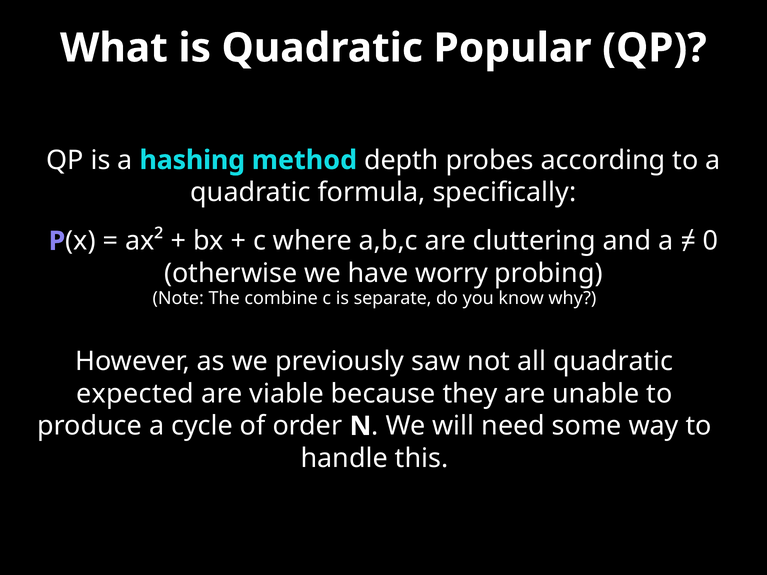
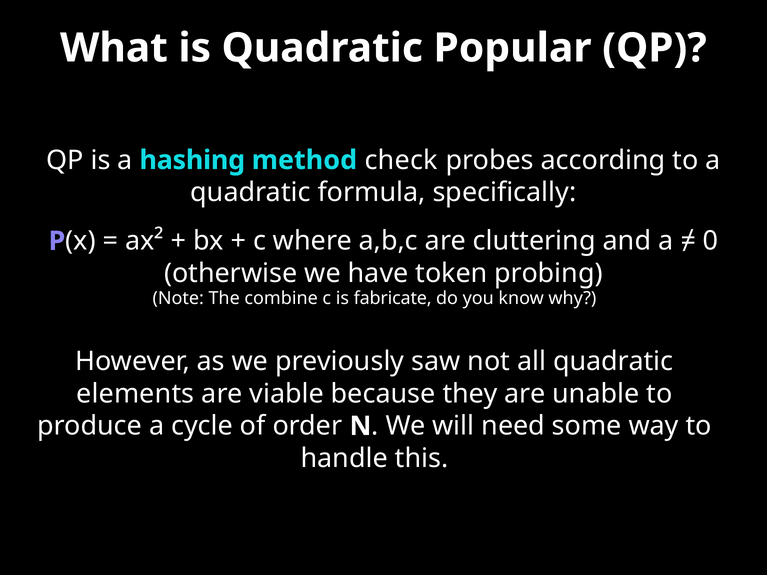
depth: depth -> check (401, 160)
worry: worry -> token (451, 274)
separate: separate -> fabricate (393, 299)
expected: expected -> elements (135, 394)
